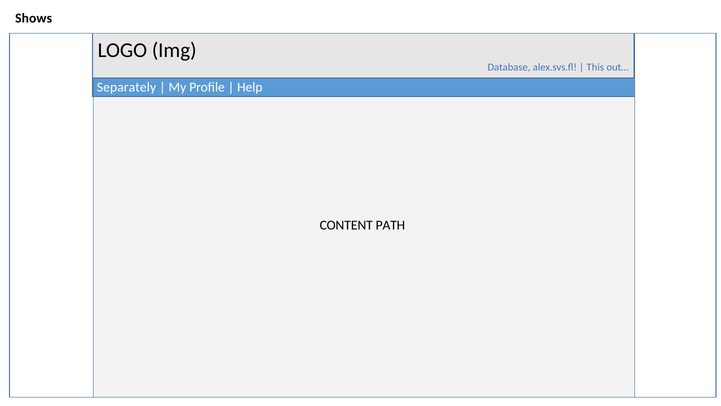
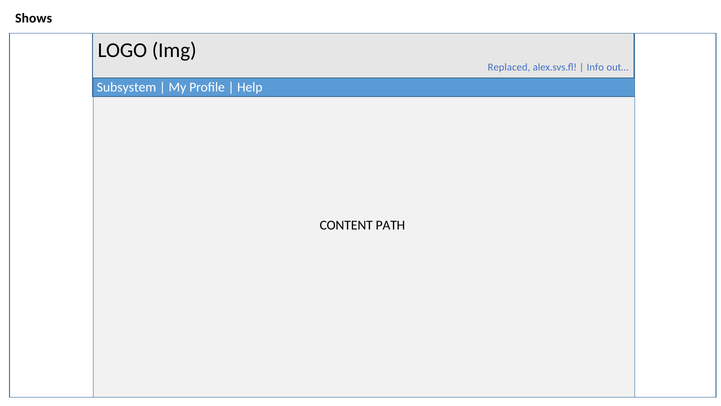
Database: Database -> Replaced (509, 67)
This: This -> Info (595, 67)
Separately: Separately -> Subsystem (127, 87)
